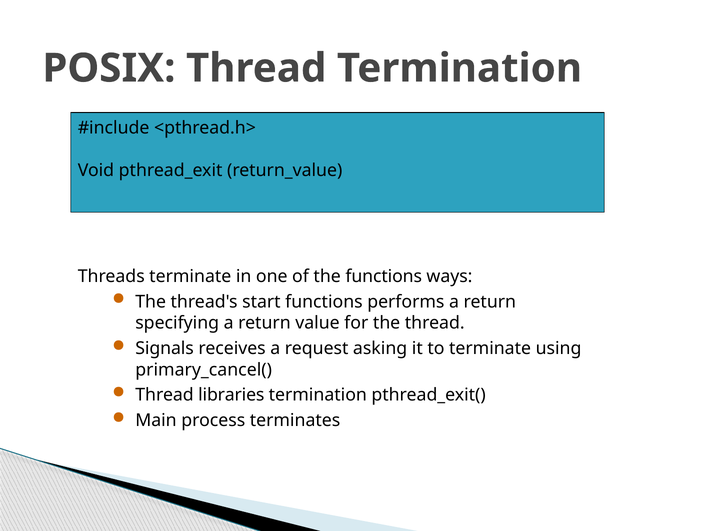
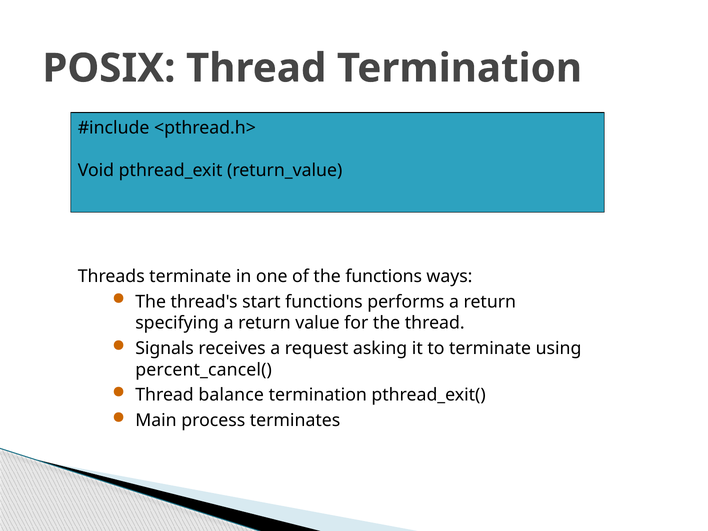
primary_cancel(: primary_cancel( -> percent_cancel( (204, 370)
libraries: libraries -> balance (231, 395)
